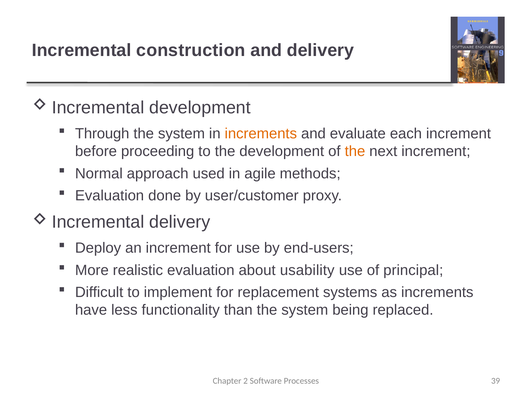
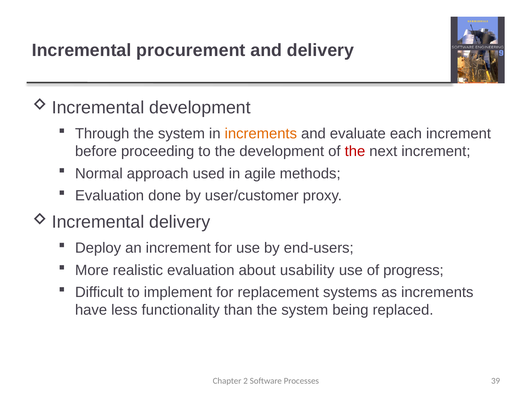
construction: construction -> procurement (191, 50)
the colour: orange -> red (355, 151)
principal: principal -> progress (413, 270)
